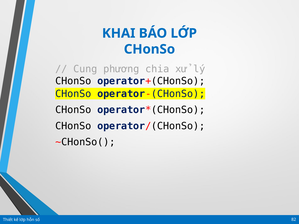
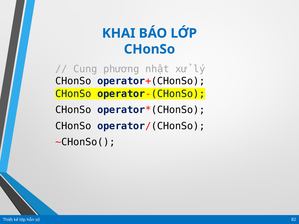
chia: chia -> nhật (157, 69)
